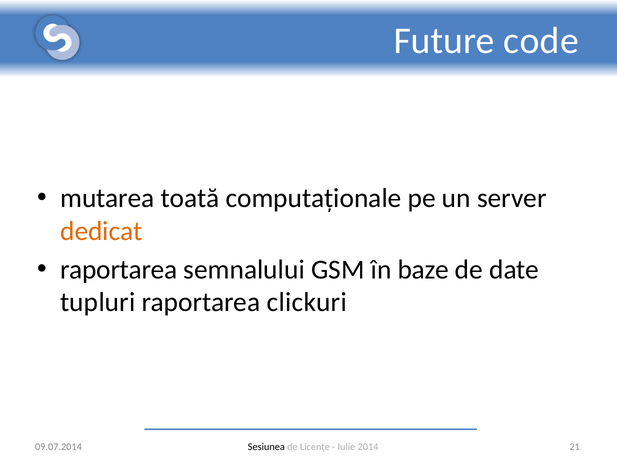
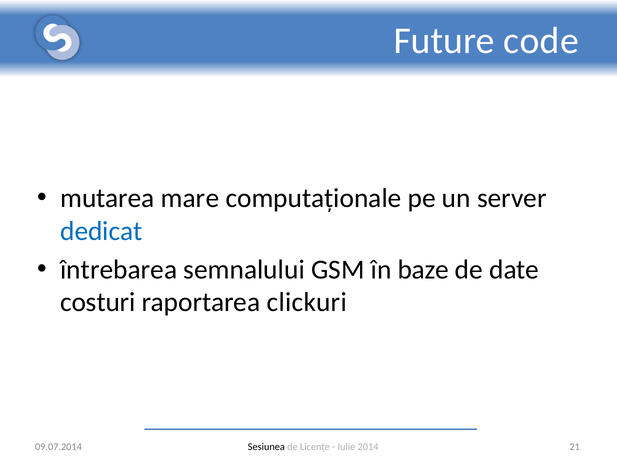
toată: toată -> mare (190, 198)
dedicat colour: orange -> blue (101, 231)
raportarea: raportarea -> întrebarea (119, 269)
tupluri: tupluri -> costuri (98, 302)
